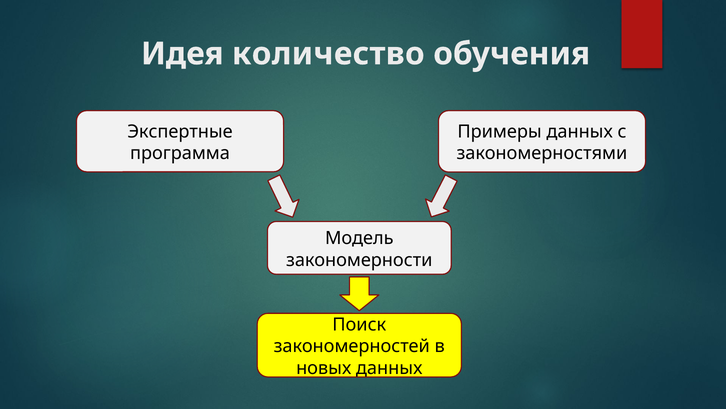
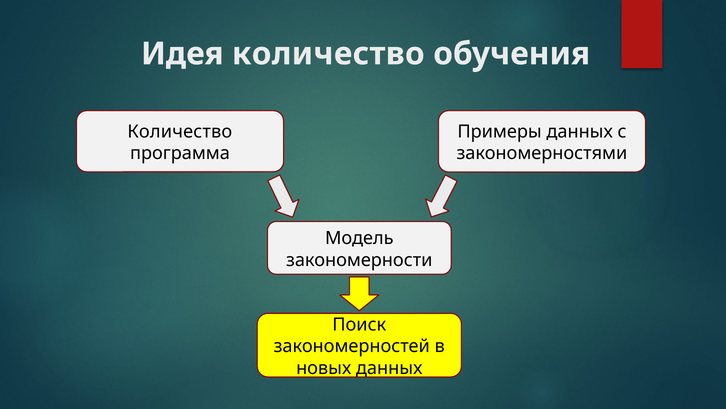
Экспертные: Экспертные -> Количество (180, 131)
